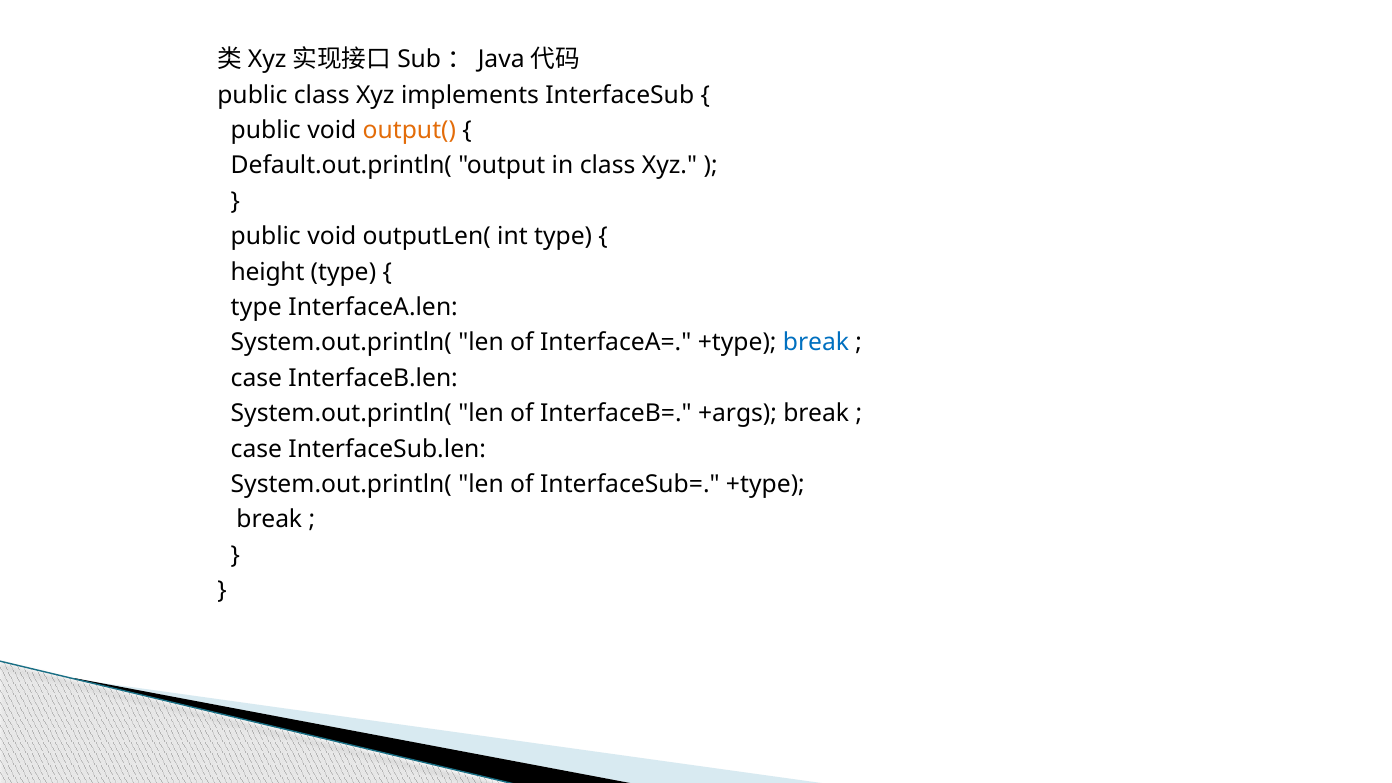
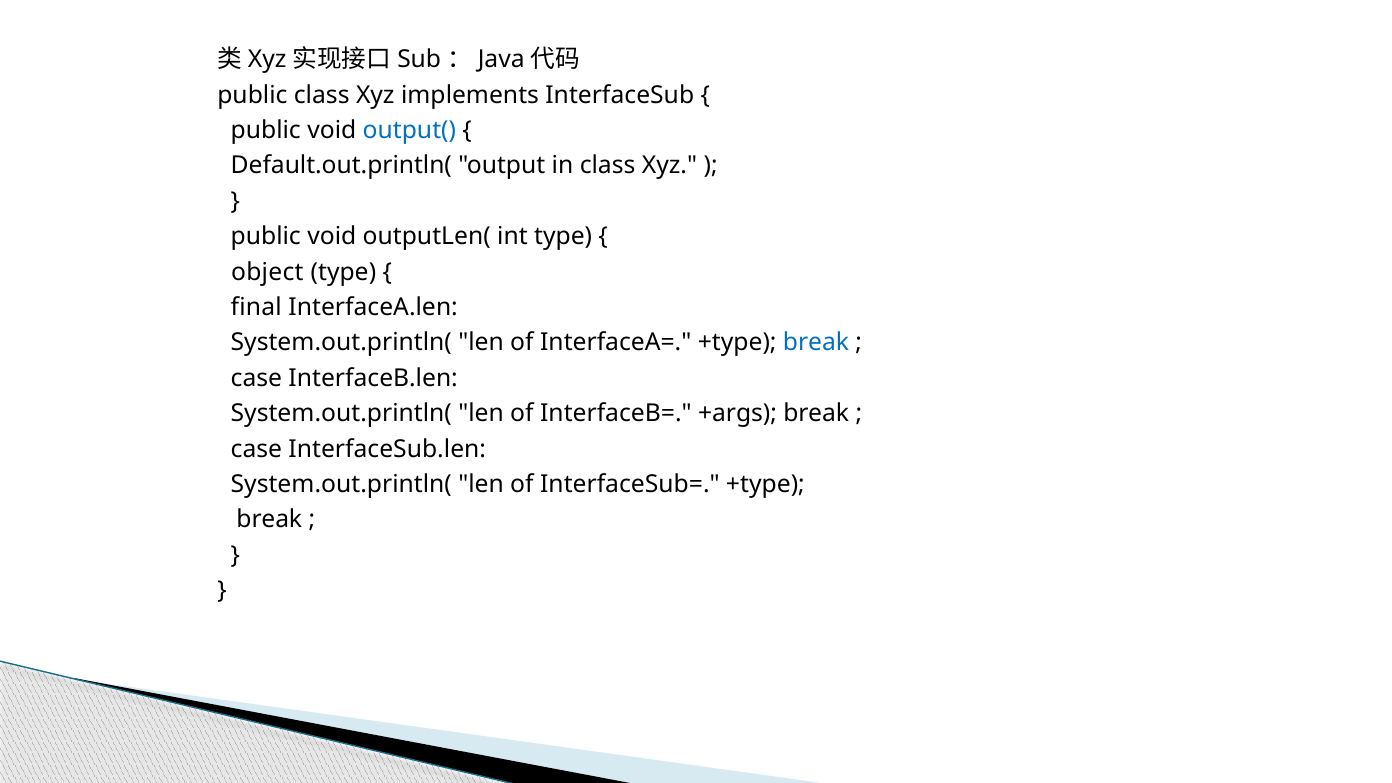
output( colour: orange -> blue (409, 130)
height: height -> object (267, 272)
type: type -> final (256, 307)
